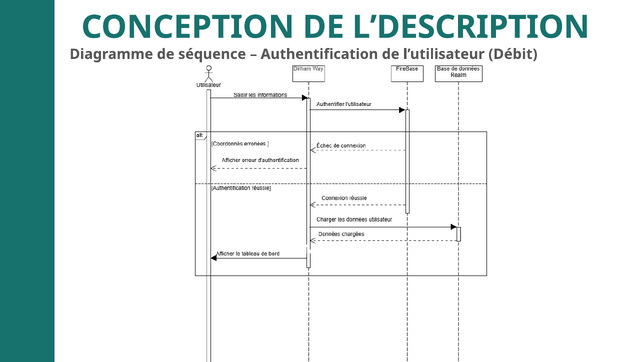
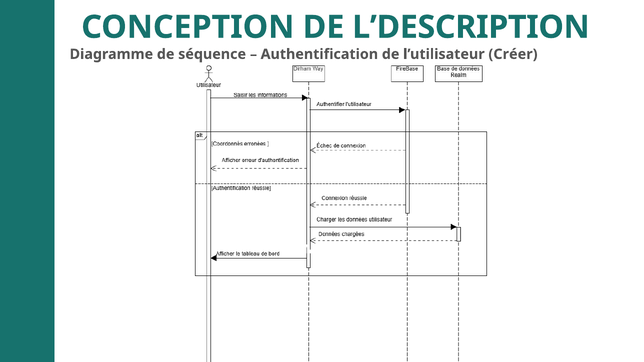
Débit: Débit -> Créer (513, 54)
